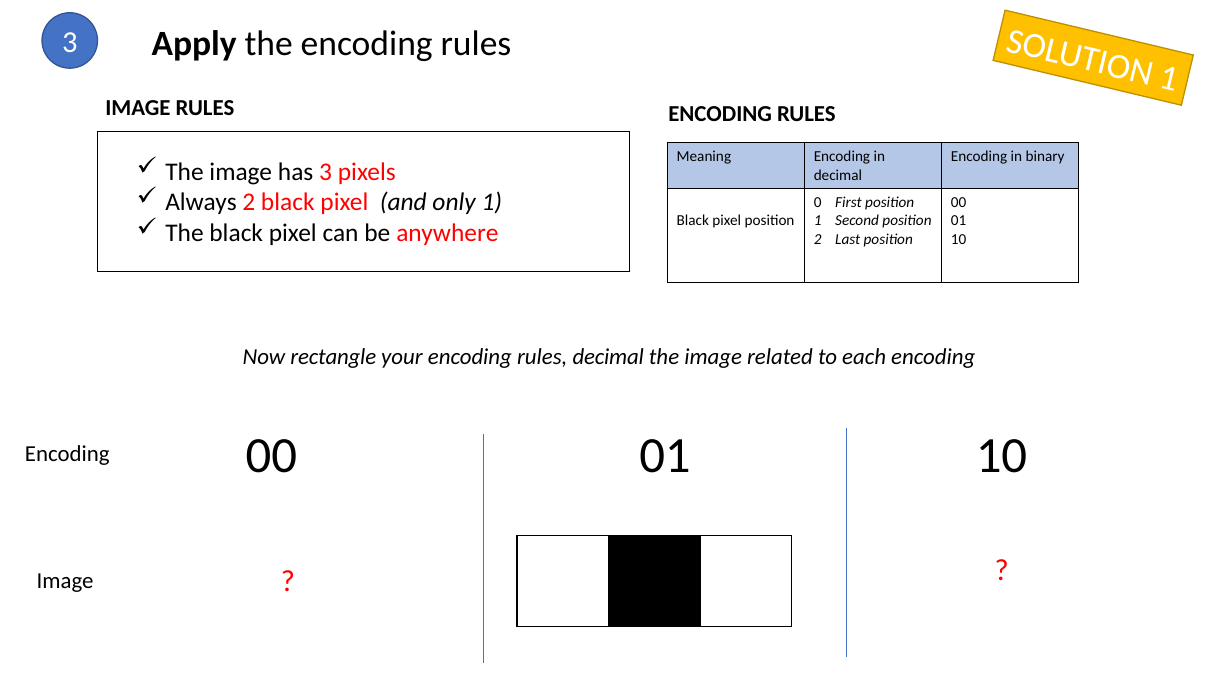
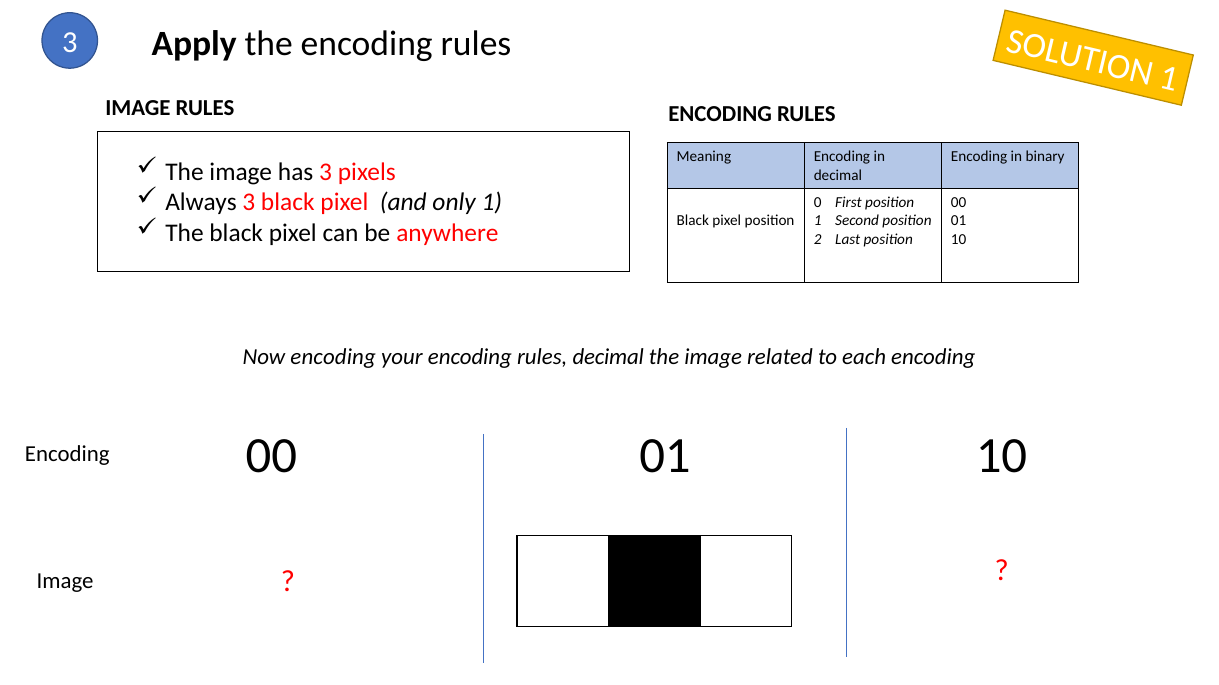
Always 2: 2 -> 3 (249, 203)
Now rectangle: rectangle -> encoding (333, 357)
